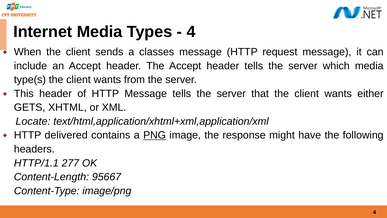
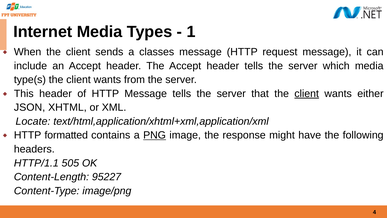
4: 4 -> 1 (191, 32)
client underline: none -> present (307, 94)
GETS: GETS -> JSON (30, 107)
delivered: delivered -> formatted (66, 135)
277: 277 -> 505 (70, 163)
95667: 95667 -> 95227 (107, 177)
